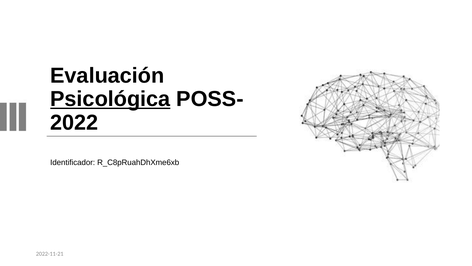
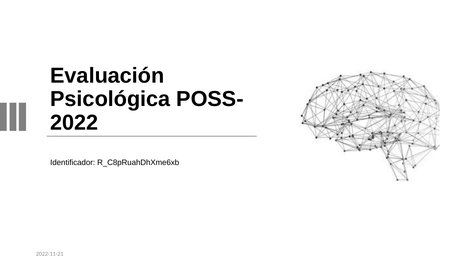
Psicológica underline: present -> none (110, 99)
